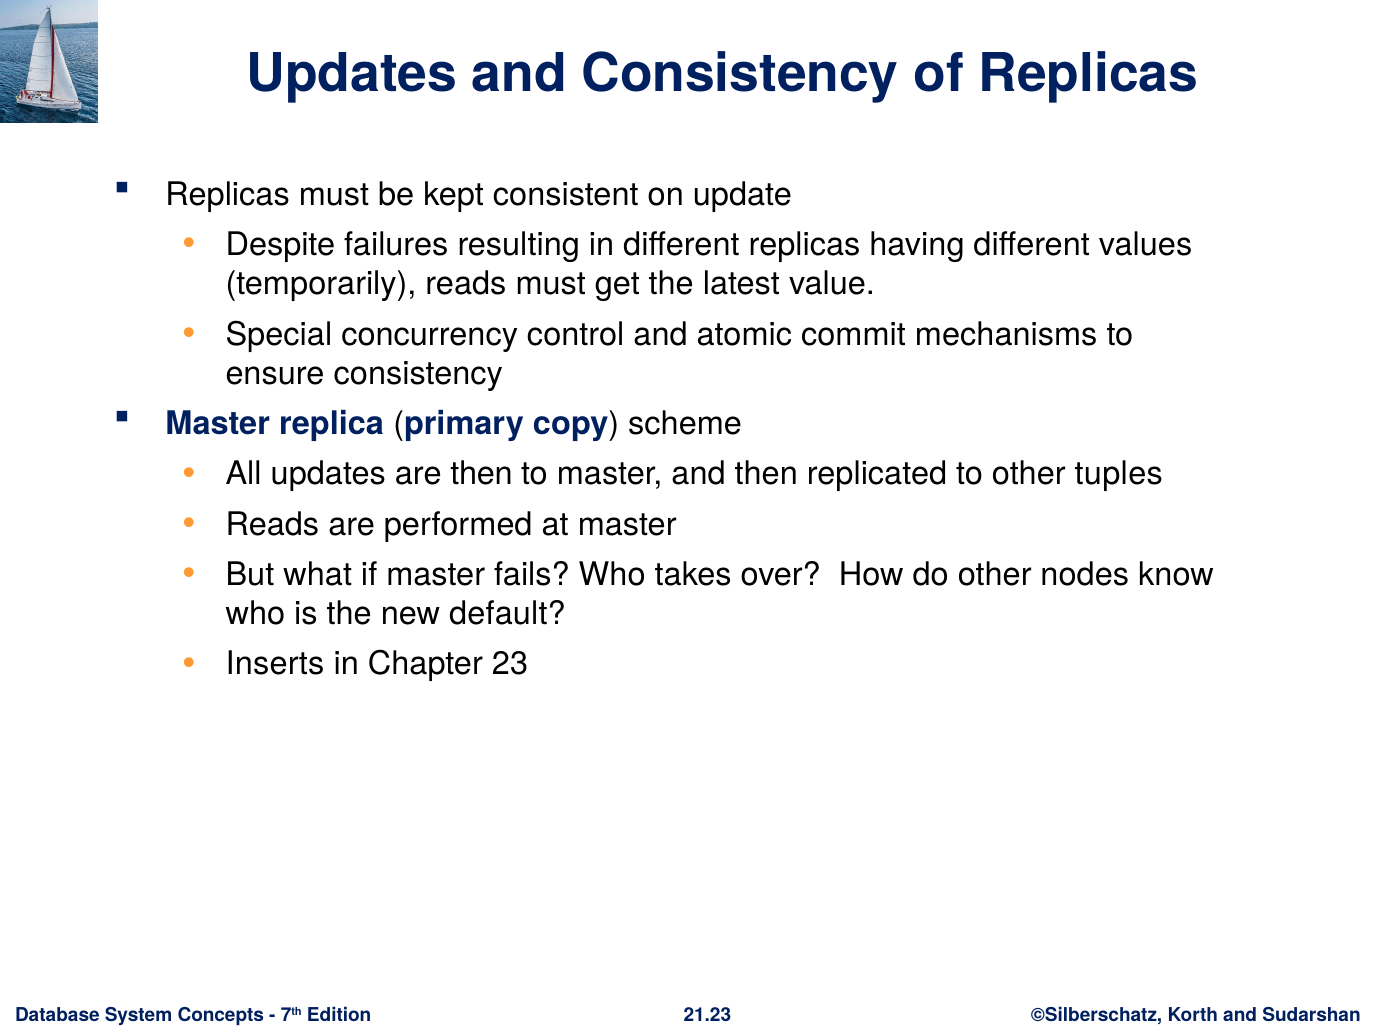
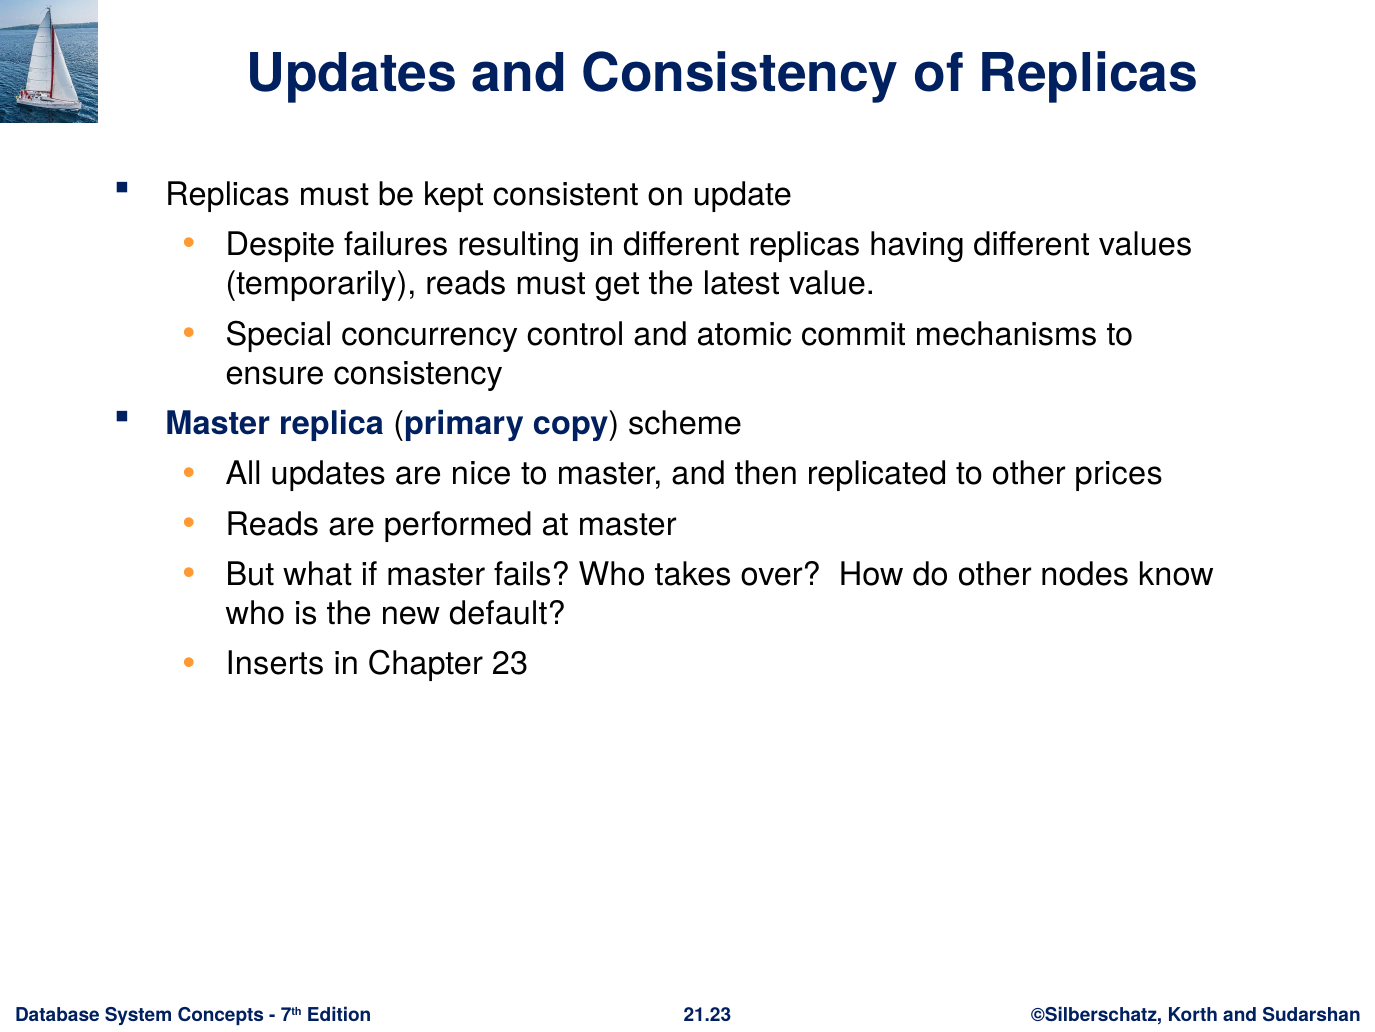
are then: then -> nice (481, 474)
tuples: tuples -> prices (1119, 474)
